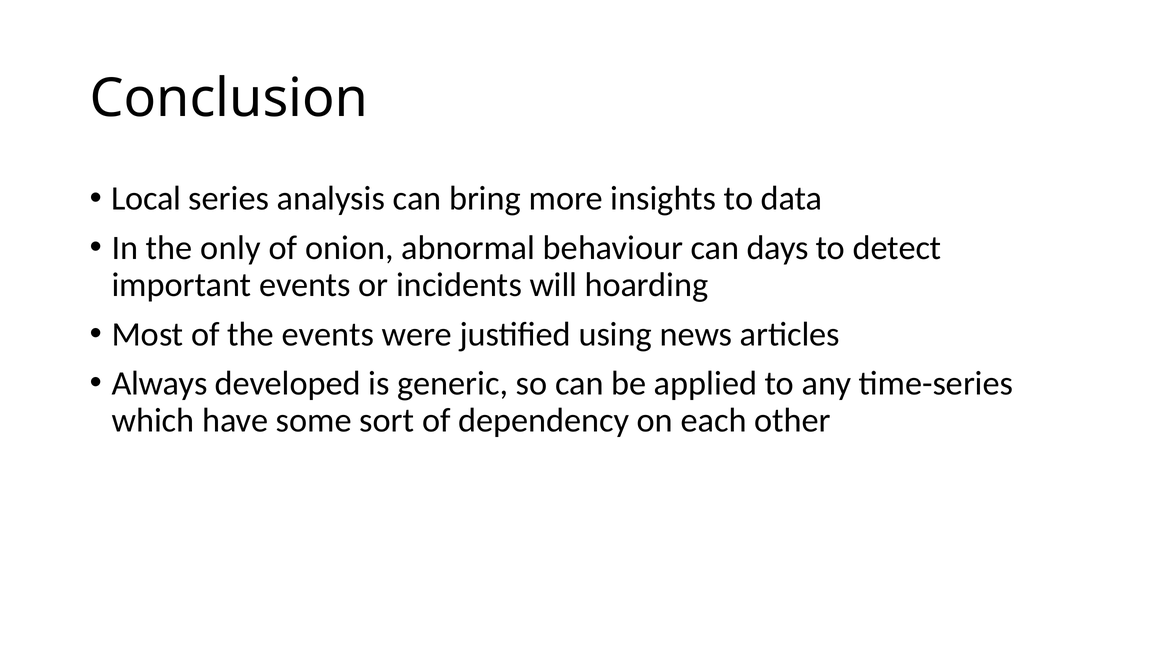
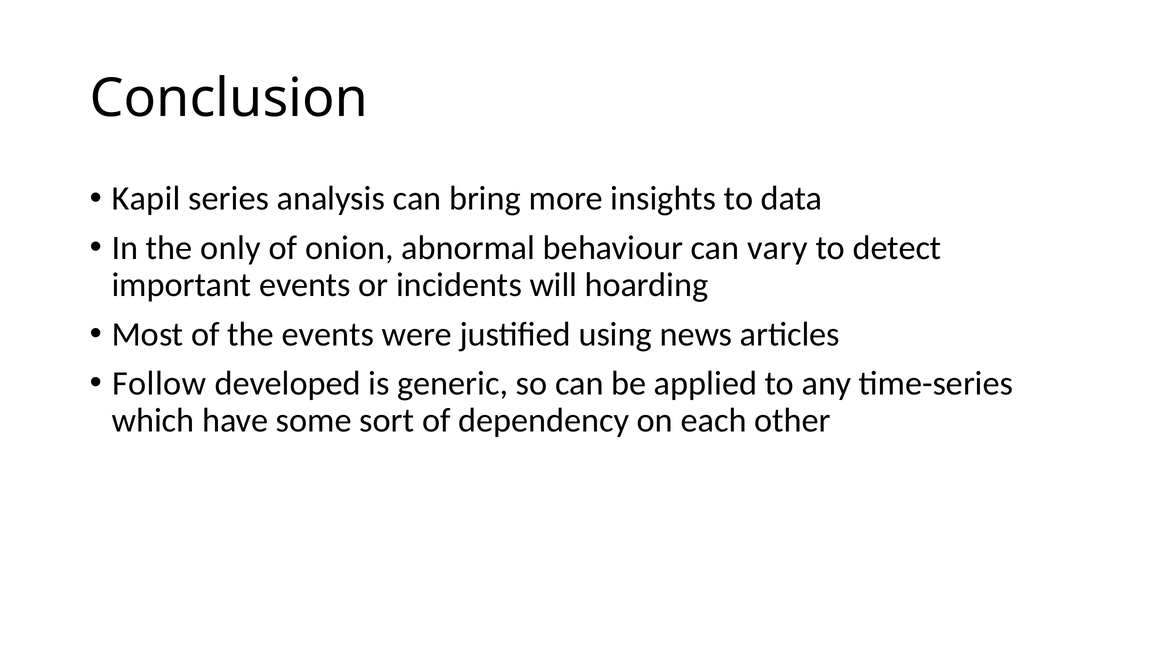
Local: Local -> Kapil (146, 199)
days: days -> vary (777, 248)
Always: Always -> Follow (159, 384)
